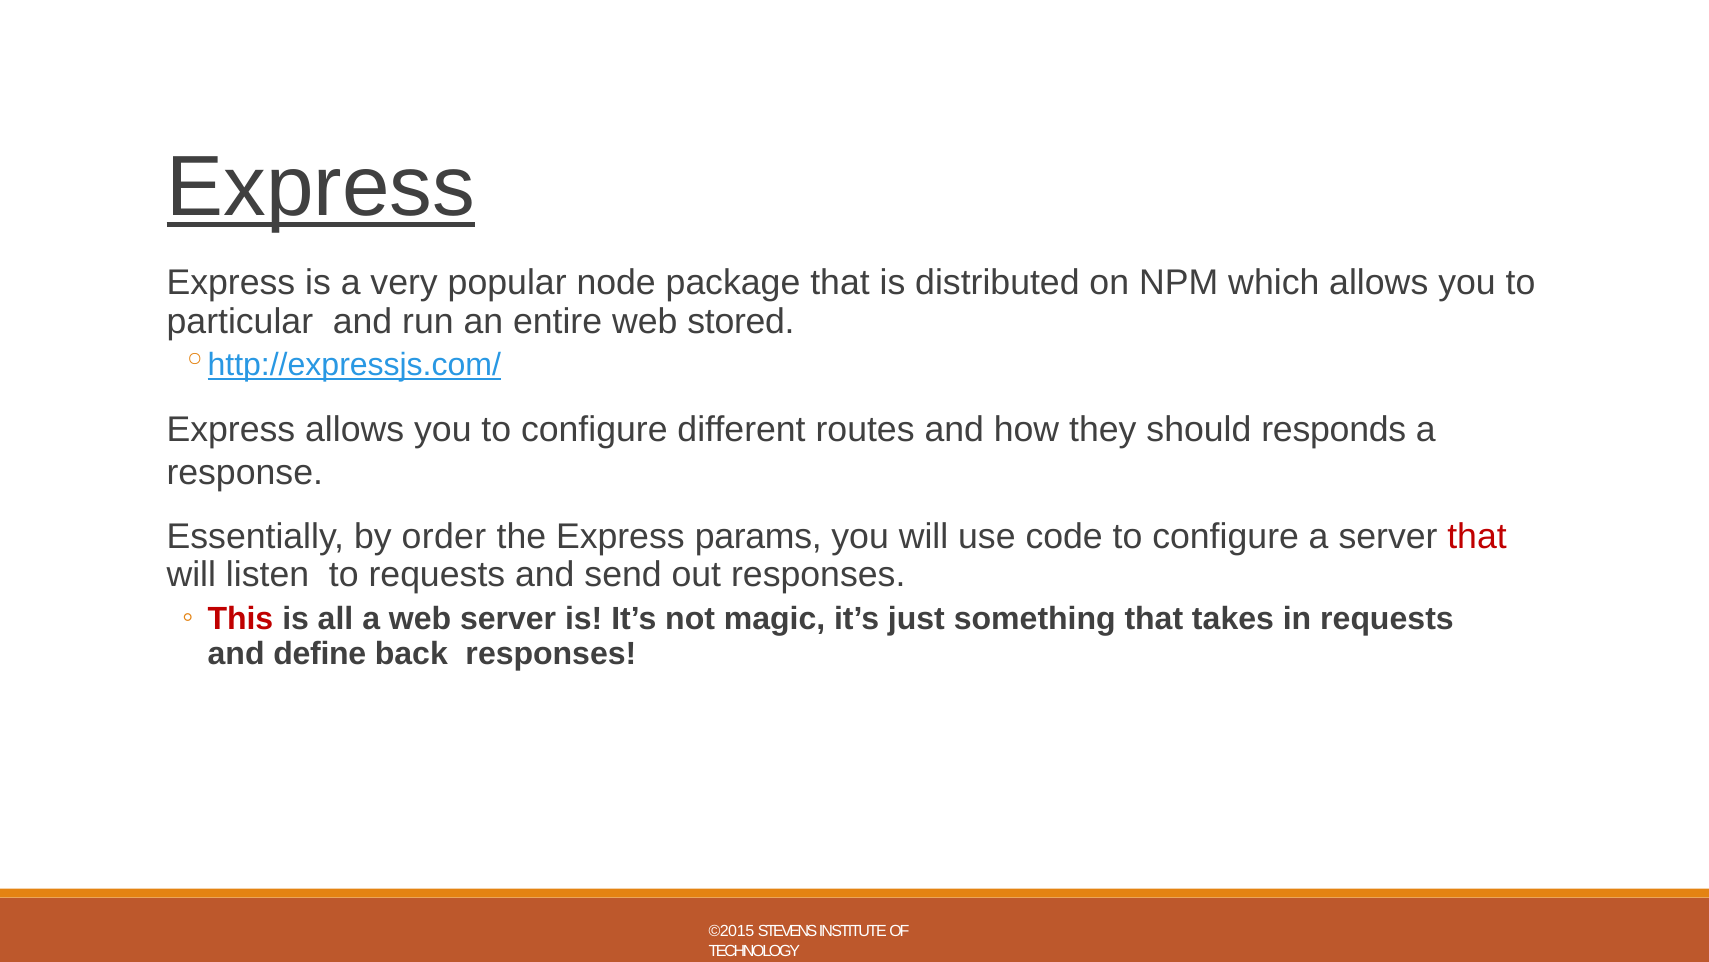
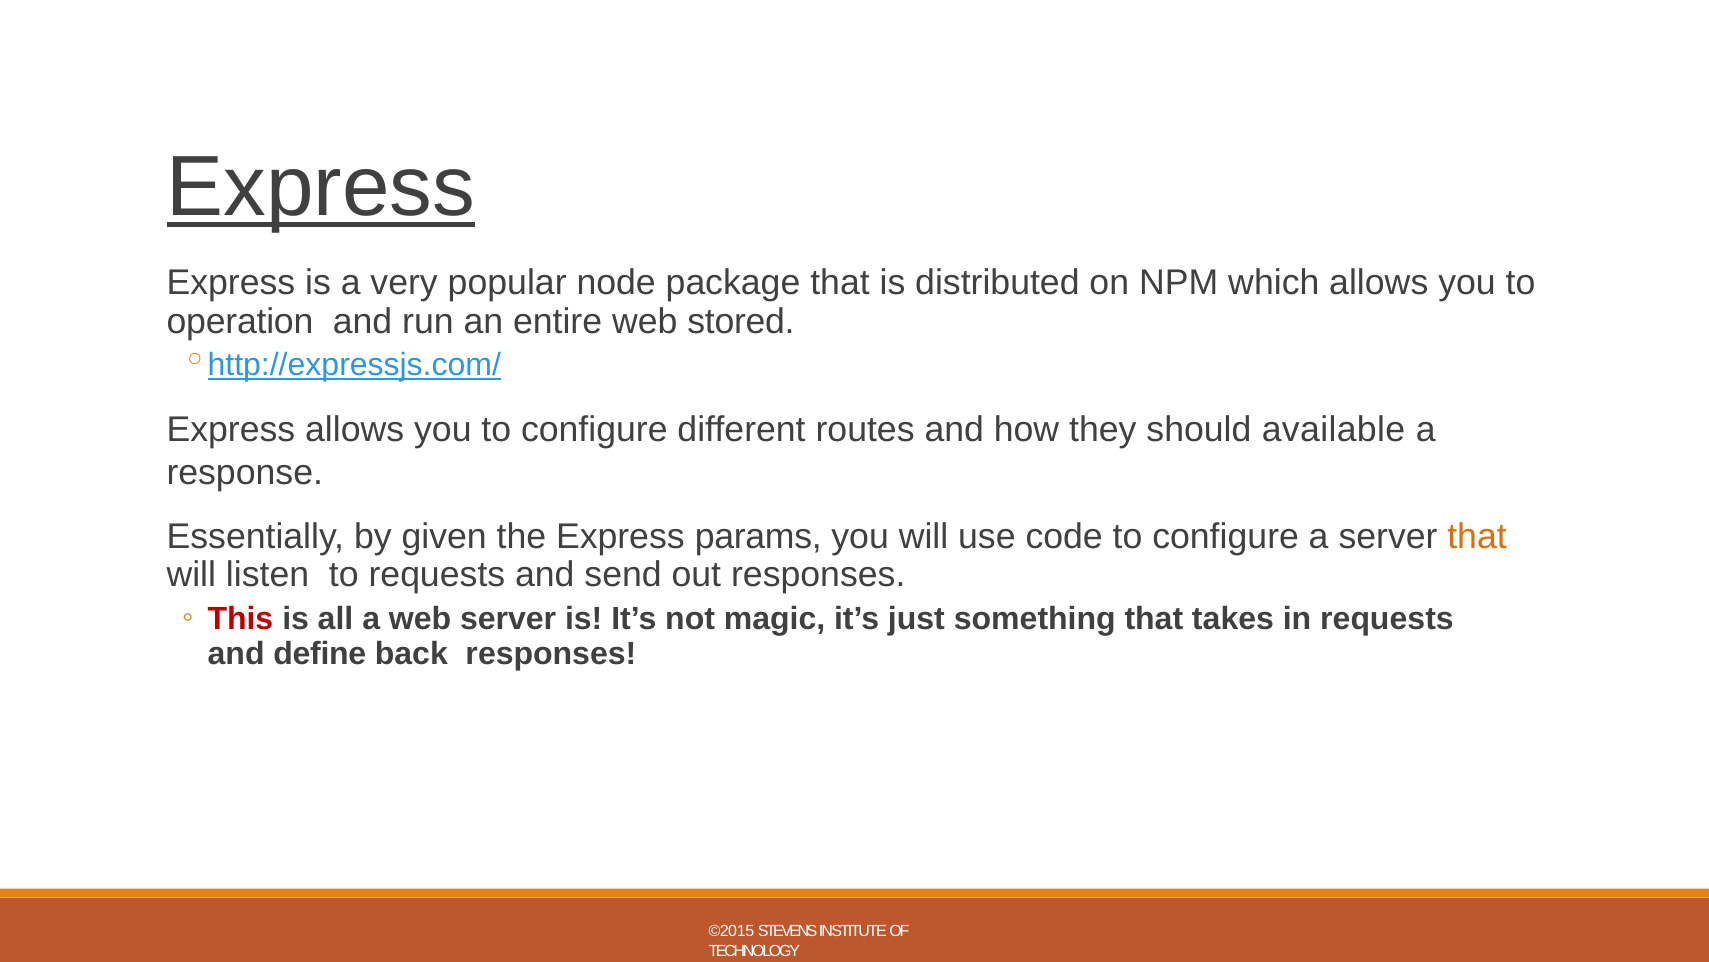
particular: particular -> operation (240, 322)
responds: responds -> available (1333, 430)
order: order -> given (444, 536)
that colour: red -> orange (1477, 536)
